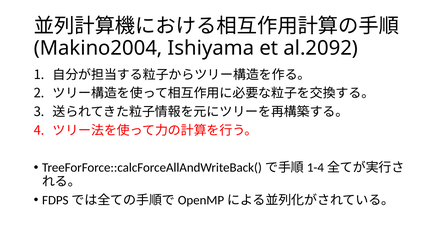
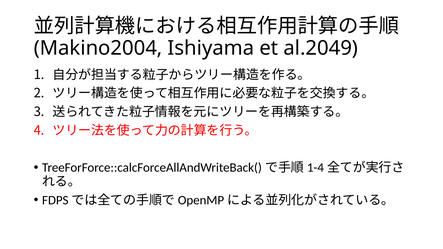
al.2092: al.2092 -> al.2049 (321, 48)
